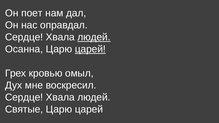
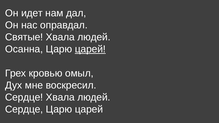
поет: поет -> идет (32, 13)
Сердце: Сердце -> Святые (24, 37)
людей underline: present -> none (94, 37)
Святые: Святые -> Сердце (24, 109)
